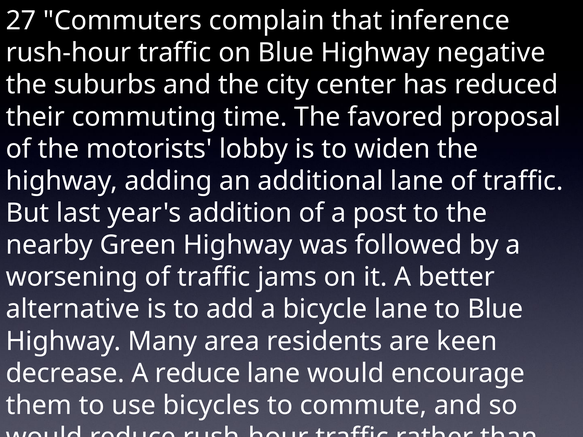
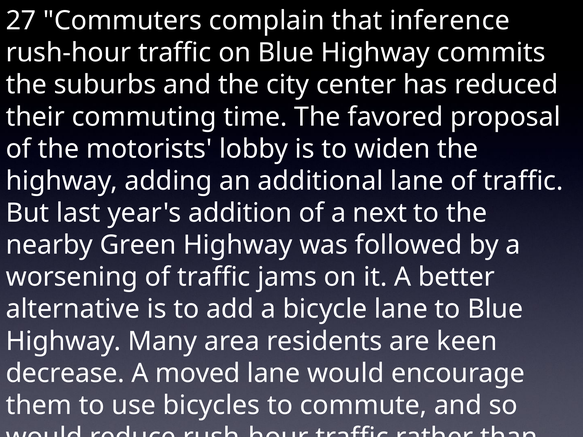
negative: negative -> commits (491, 53)
post: post -> next (380, 213)
A reduce: reduce -> moved (198, 373)
